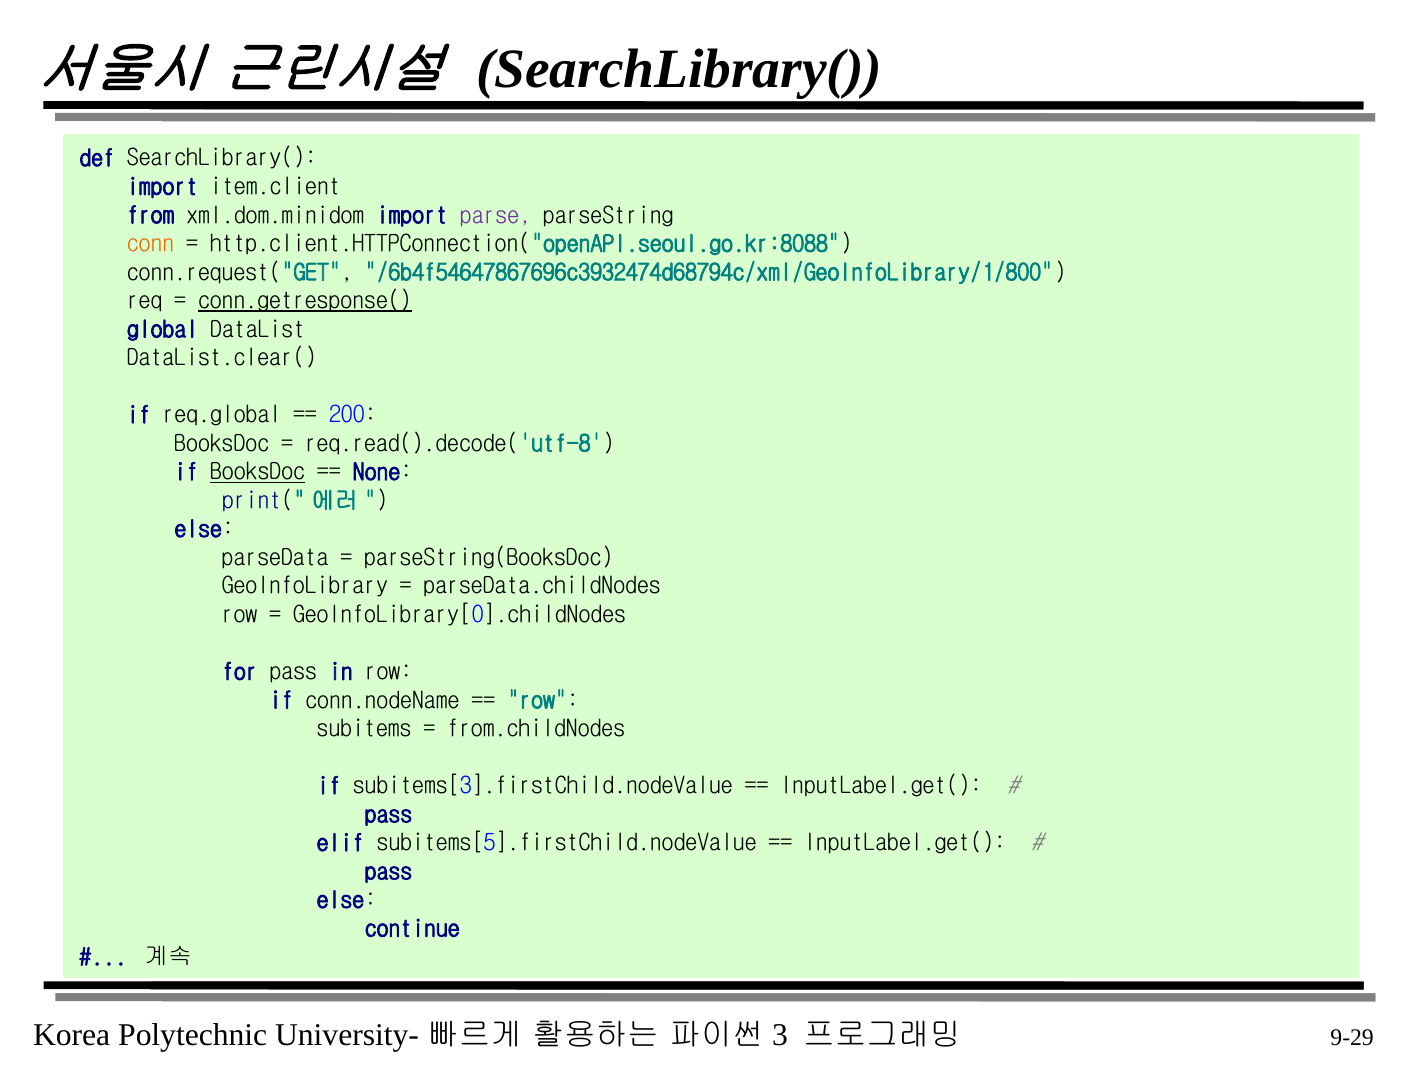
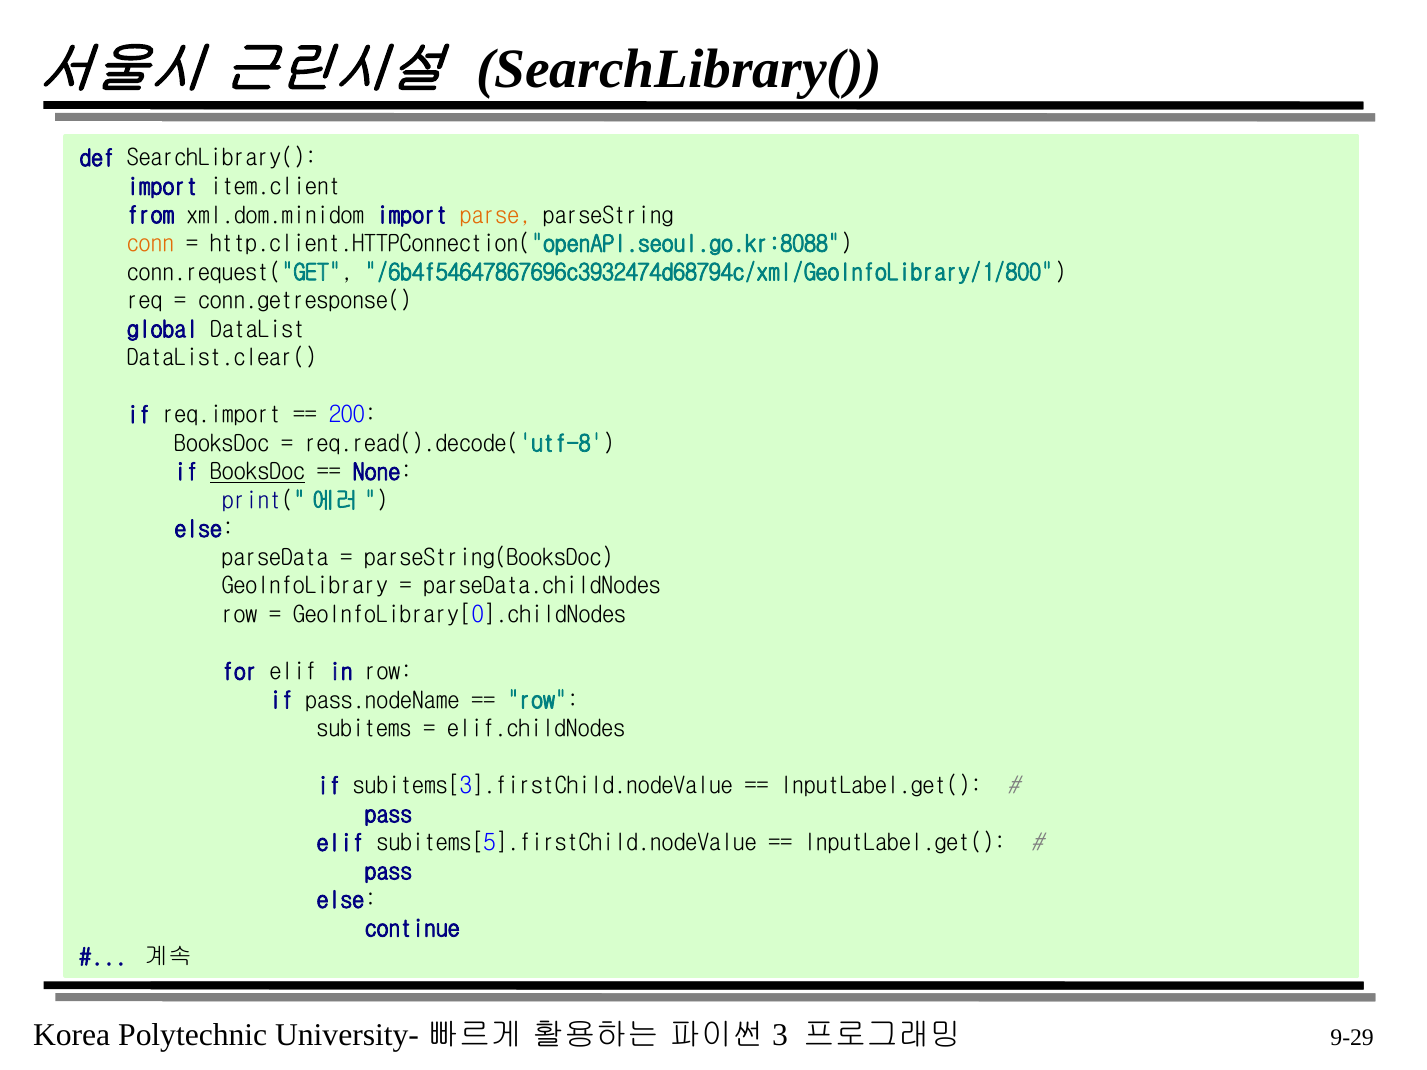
parse colour: purple -> orange (496, 215)
conn.getresponse( underline: present -> none (305, 301)
req.global: req.global -> req.import (222, 415)
for pass: pass -> elif (293, 672)
conn.nodeName: conn.nodeName -> pass.nodeName (382, 700)
from.childNodes: from.childNodes -> elif.childNodes (536, 729)
